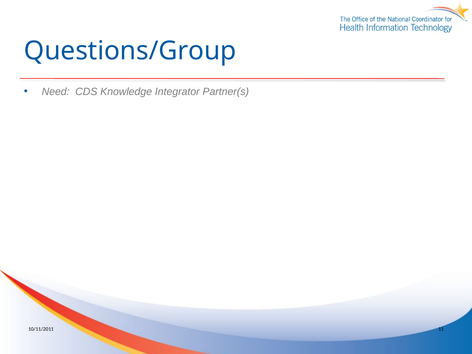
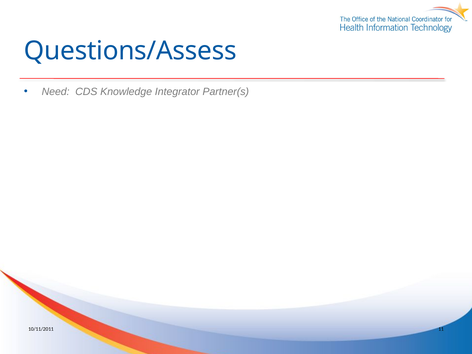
Questions/Group: Questions/Group -> Questions/Assess (130, 51)
